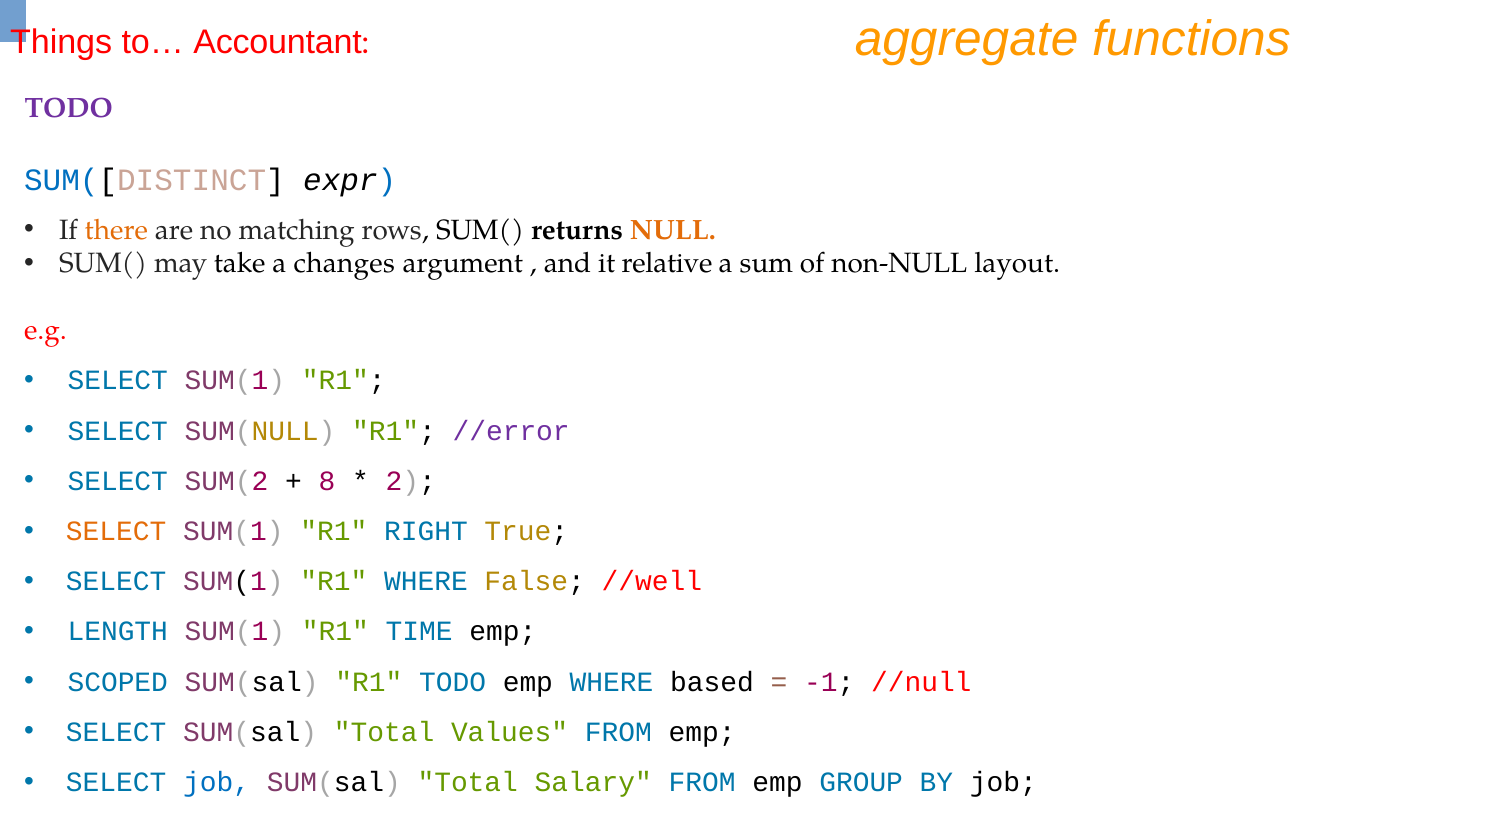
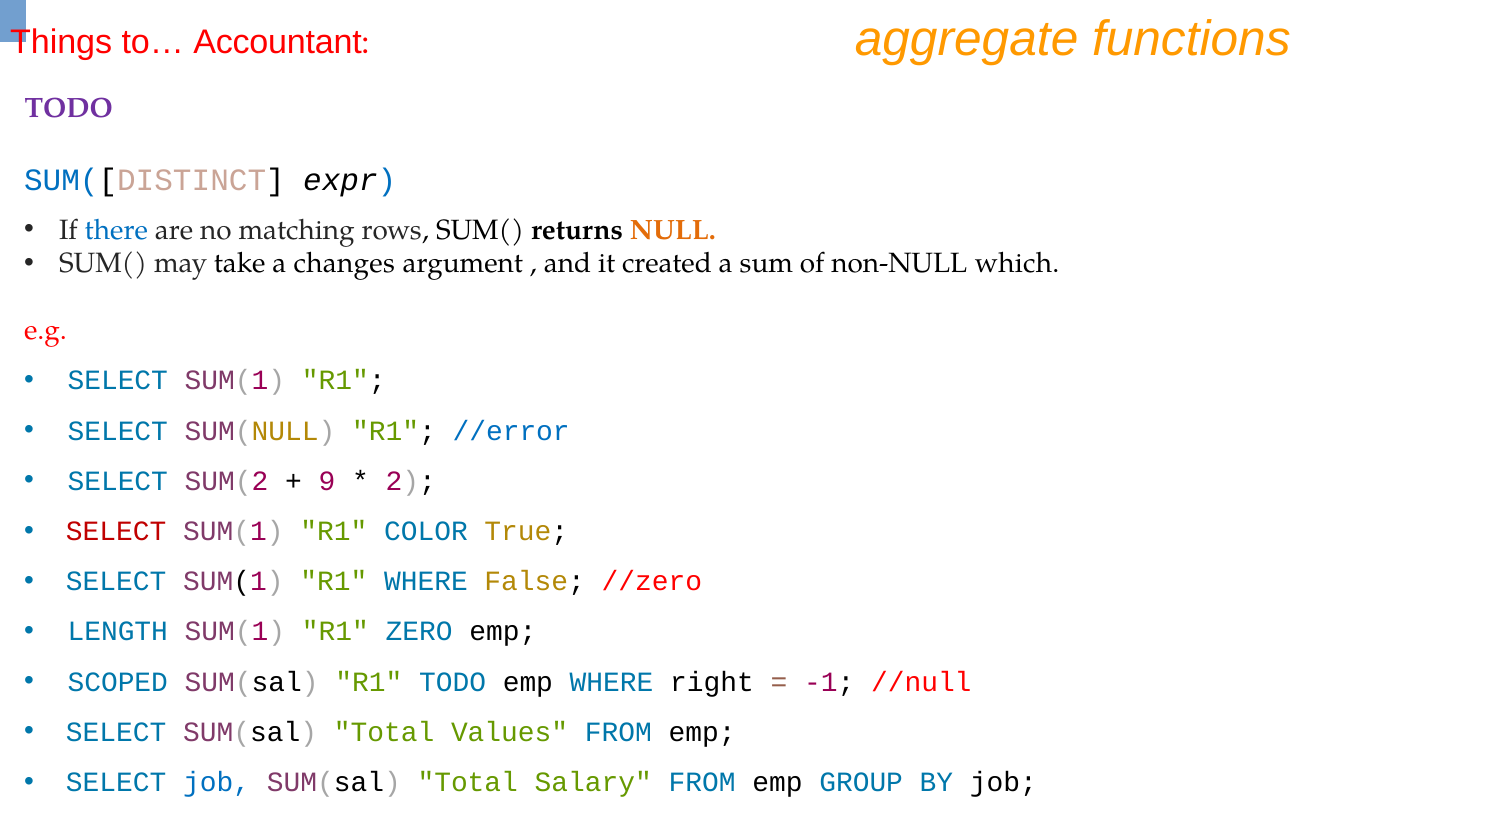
there colour: orange -> blue (116, 230)
relative: relative -> created (667, 263)
layout: layout -> which (1017, 263)
//error colour: purple -> blue (511, 431)
8: 8 -> 9 (327, 481)
SELECT colour: orange -> red (116, 531)
RIGHT: RIGHT -> COLOR (426, 531)
//well: //well -> //zero (652, 582)
TIME: TIME -> ZERO (419, 632)
based: based -> right (712, 682)
